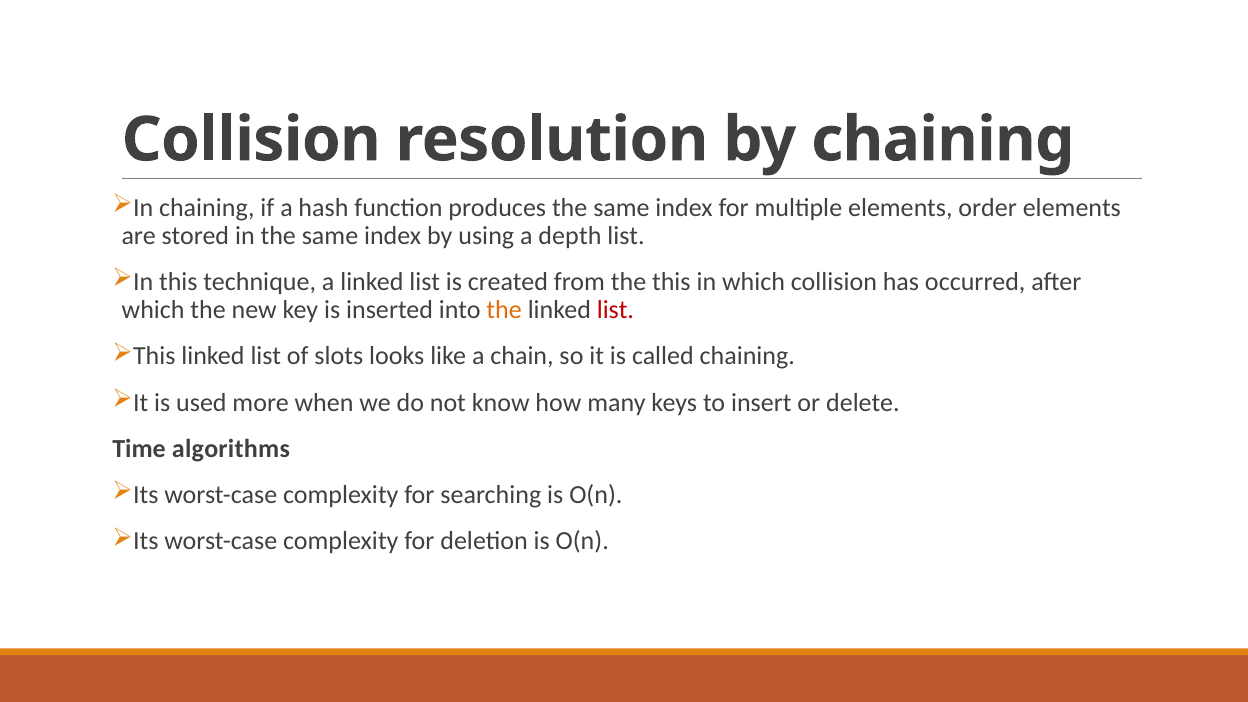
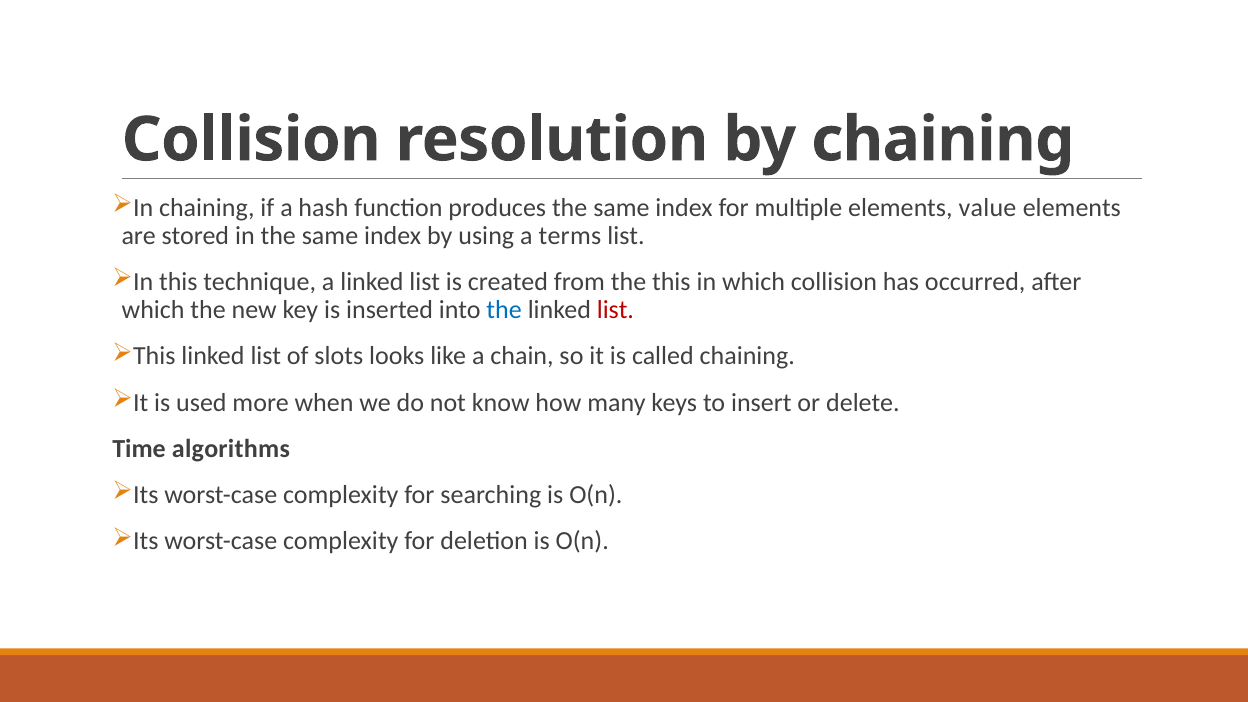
order: order -> value (988, 208)
depth: depth -> terms (570, 236)
the colour: orange -> blue (504, 310)
